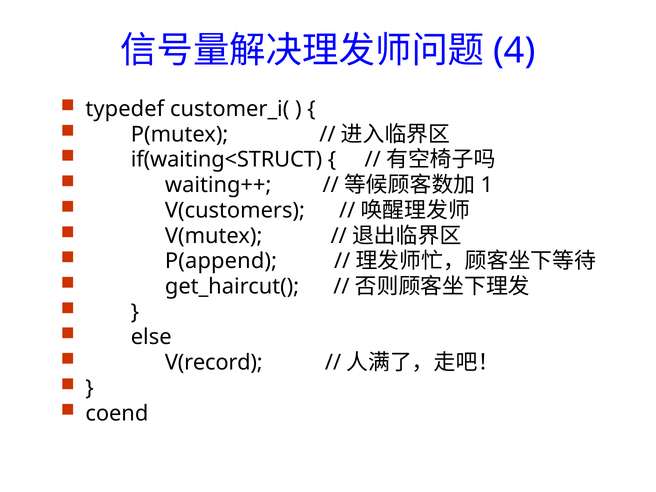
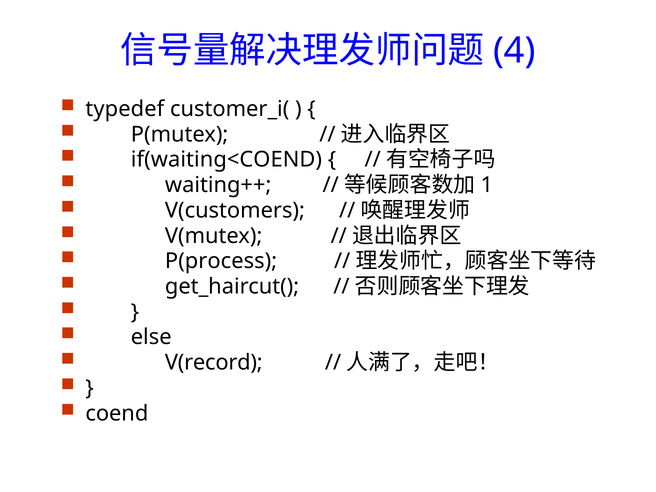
if(waiting<STRUCT: if(waiting<STRUCT -> if(waiting<COEND (226, 160)
P(append: P(append -> P(process (221, 261)
